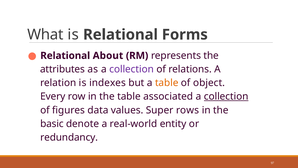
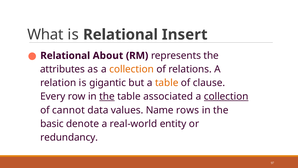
Forms: Forms -> Insert (185, 35)
collection colour: purple -> orange (132, 69)
indexes: indexes -> gigantic (108, 83)
object: object -> clause (209, 83)
the underline: none -> present (107, 96)
figures: figures -> cannot (68, 110)
Super: Super -> Name (160, 110)
